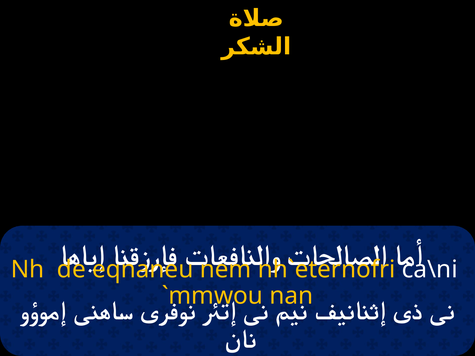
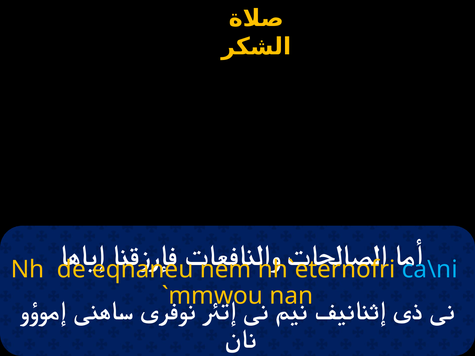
ca\ni colour: white -> light blue (430, 270)
